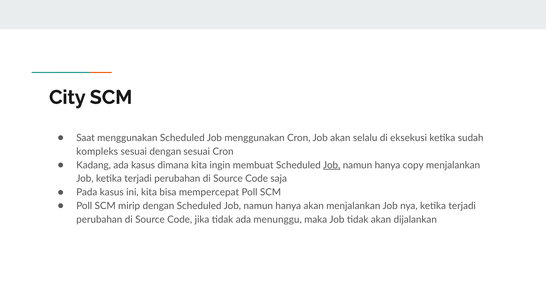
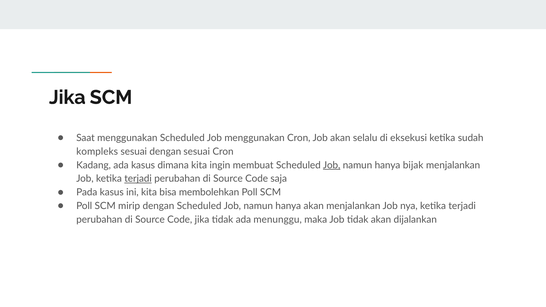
City: City -> Jika (67, 97)
copy: copy -> bijak (413, 165)
terjadi underline: none -> present (138, 179)
mempercepat: mempercepat -> membolehkan (209, 192)
